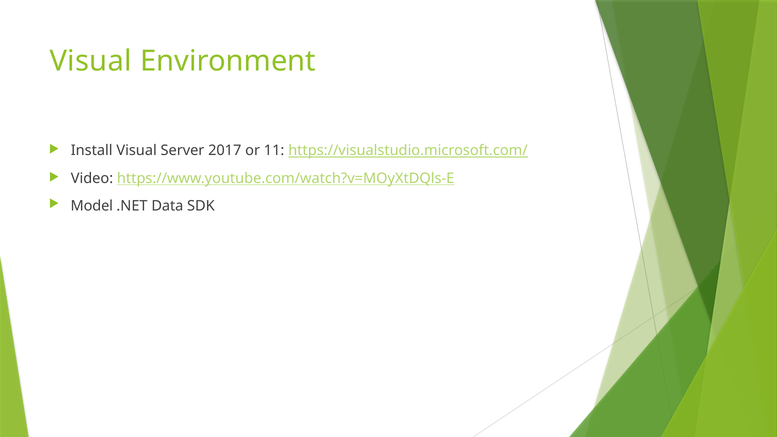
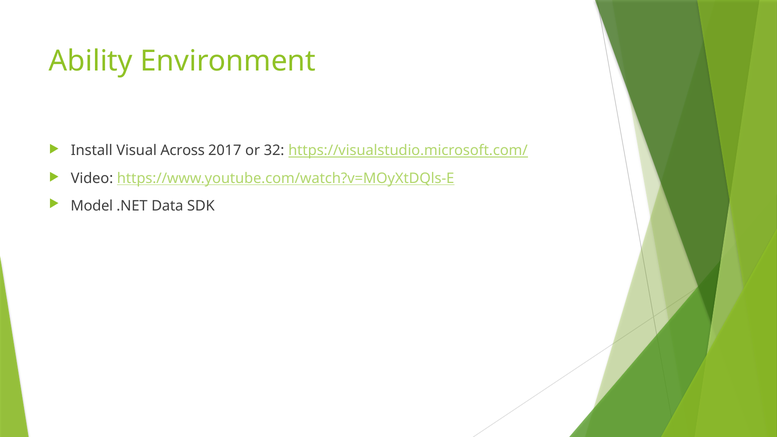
Visual: Visual -> Ability (91, 61)
Server: Server -> Across (183, 150)
11: 11 -> 32 (274, 150)
